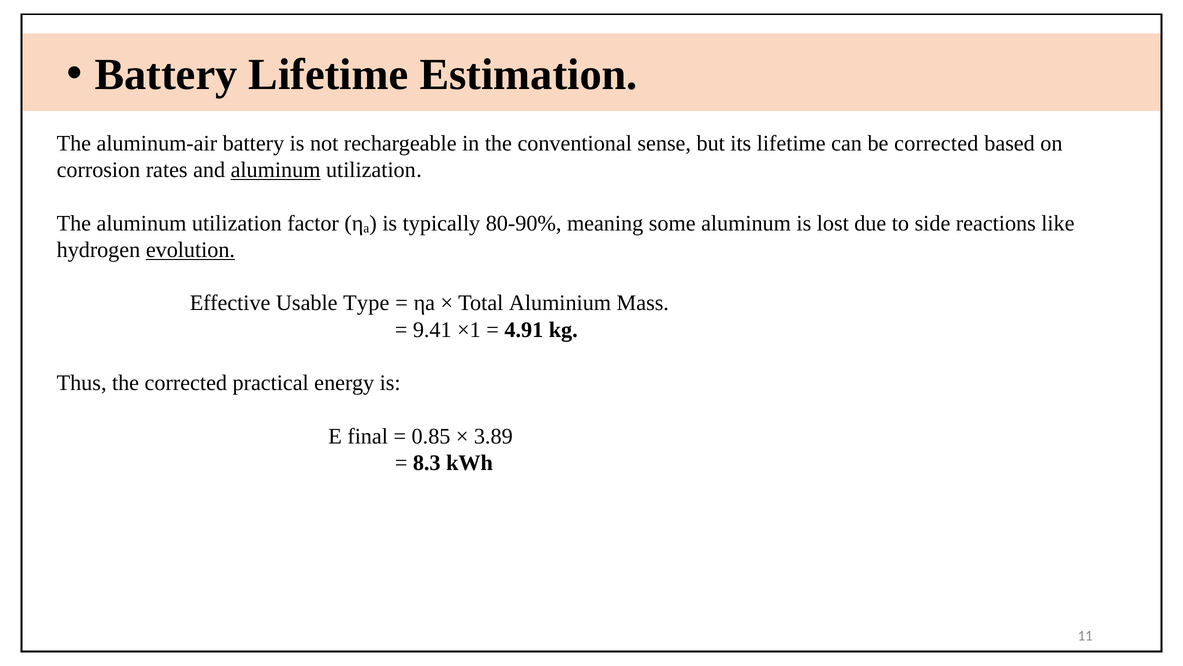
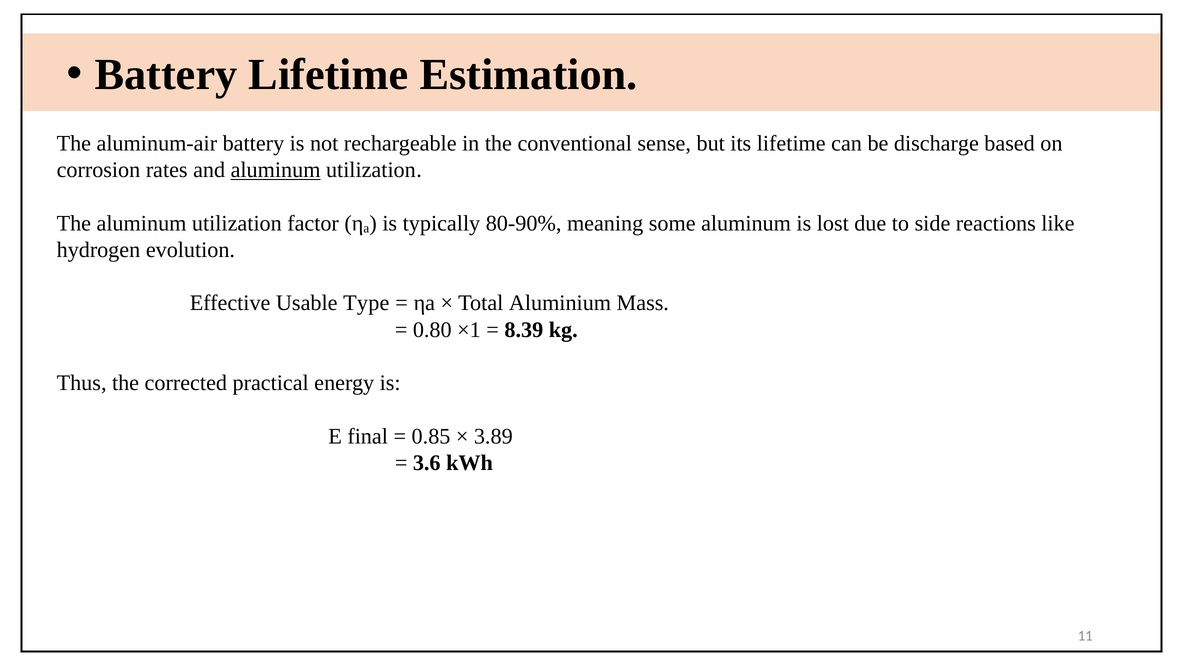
be corrected: corrected -> discharge (936, 143)
evolution underline: present -> none (190, 250)
9.41: 9.41 -> 0.80 (432, 330)
4.91: 4.91 -> 8.39 (524, 330)
8.3: 8.3 -> 3.6 (427, 463)
